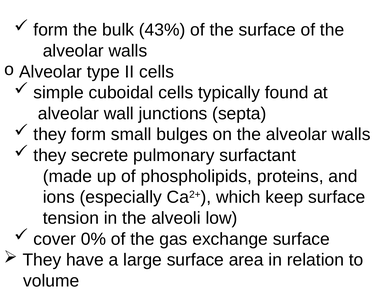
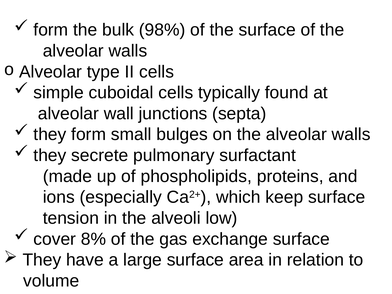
43%: 43% -> 98% (162, 30)
0%: 0% -> 8% (93, 239)
